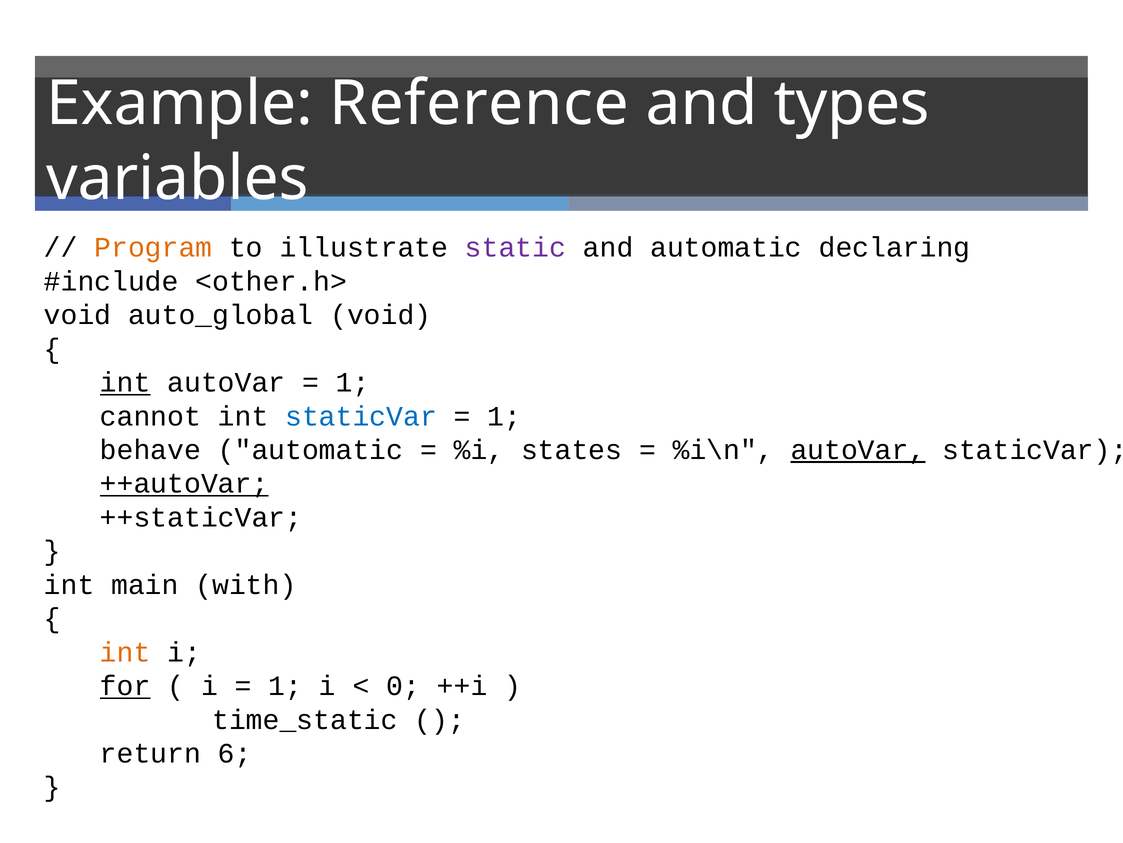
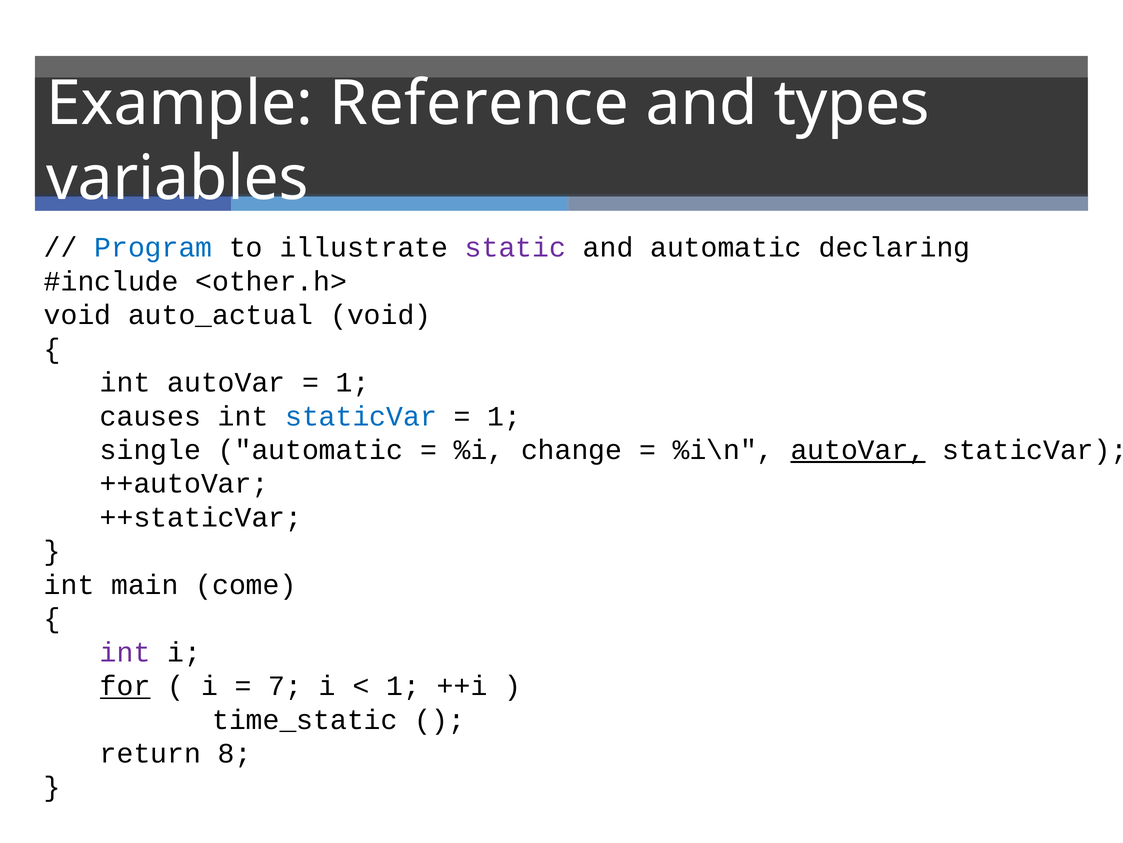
Program colour: orange -> blue (153, 247)
auto_global: auto_global -> auto_actual (221, 315)
int underline: present -> none (125, 382)
cannot: cannot -> causes (150, 416)
behave: behave -> single (150, 450)
states: states -> change (572, 450)
++autoVar underline: present -> none (184, 483)
with: with -> come (246, 584)
int colour: orange -> purple (125, 652)
1: 1 -> 7 (285, 685)
0: 0 -> 1 (403, 685)
6: 6 -> 8 (235, 753)
